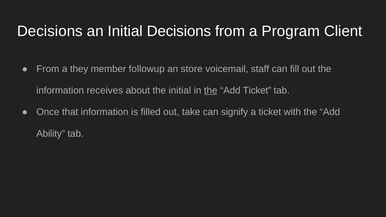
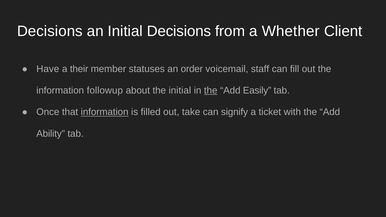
Program: Program -> Whether (291, 31)
From: From -> Have (48, 69)
they: they -> their (79, 69)
followup: followup -> statuses (147, 69)
store: store -> order (192, 69)
receives: receives -> followup (105, 90)
Add Ticket: Ticket -> Easily (257, 90)
information underline: none -> present (105, 112)
